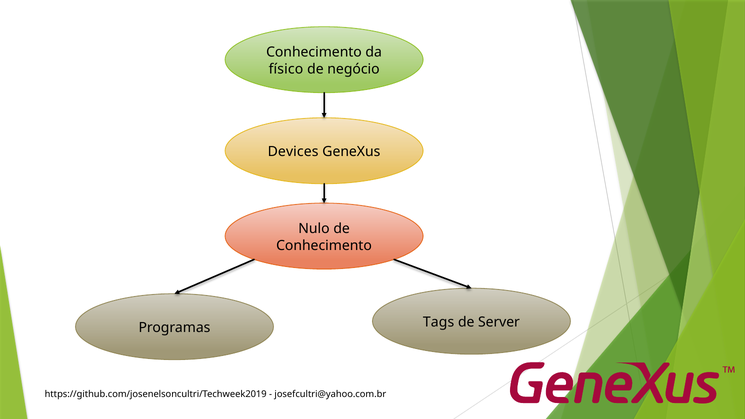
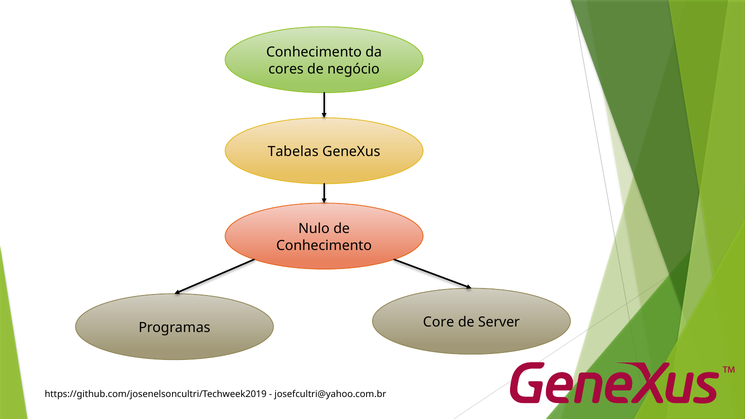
físico: físico -> cores (286, 69)
Devices: Devices -> Tabelas (293, 152)
Tags: Tags -> Core (439, 322)
